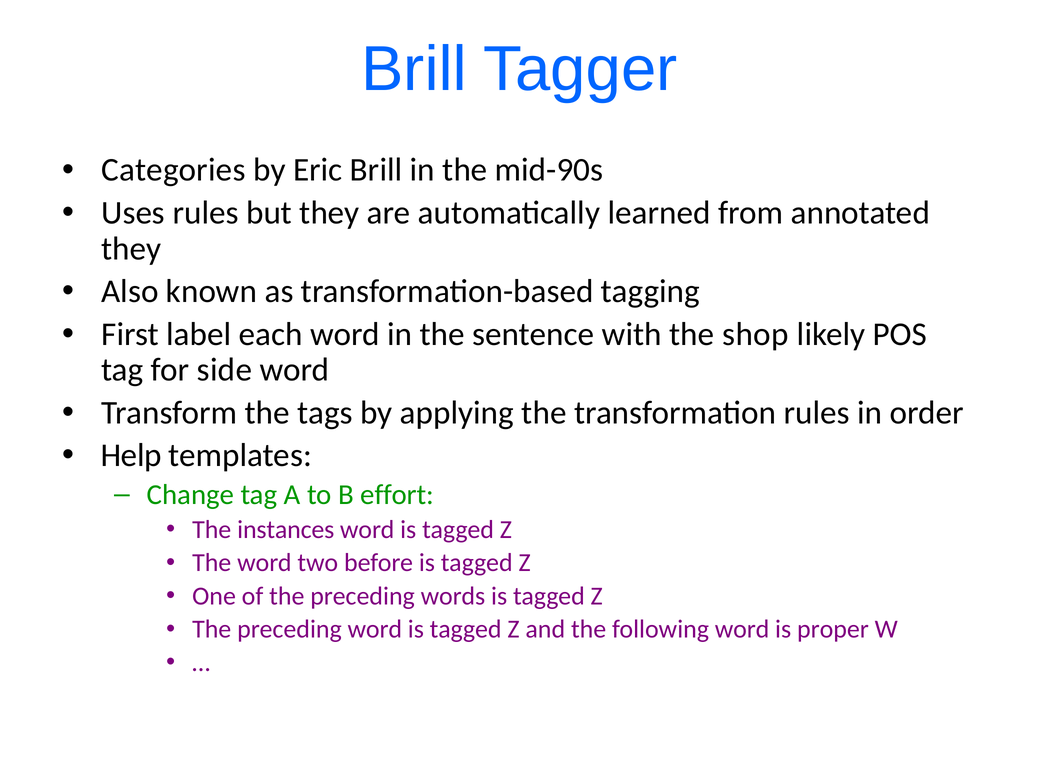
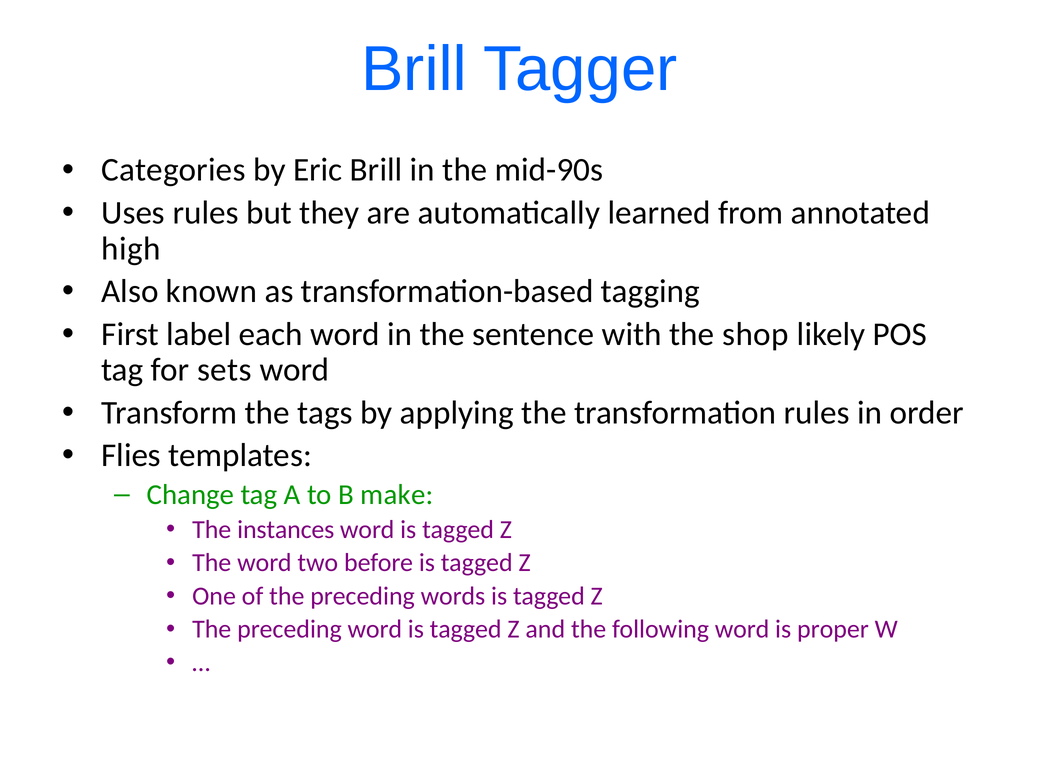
they: they -> high (131, 249)
side: side -> sets (224, 370)
Help: Help -> Flies (131, 455)
effort: effort -> make (397, 495)
